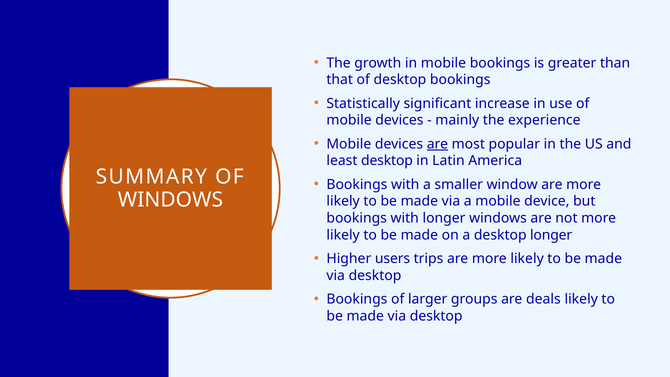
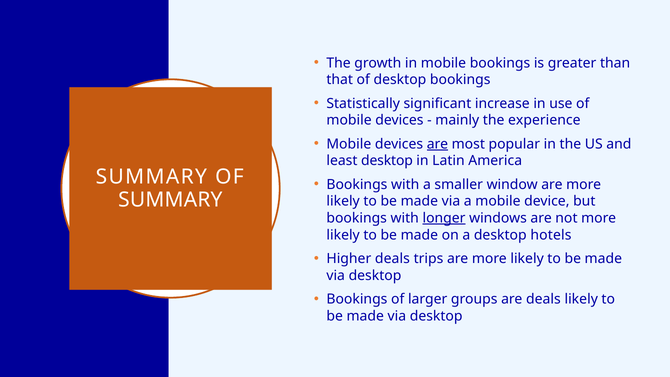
WINDOWS: WINDOWS -> SUMMARY (170, 200)
longer underline: none -> present (444, 218)
desktop longer: longer -> hotels (551, 235)
Higher users: users -> deals (392, 259)
